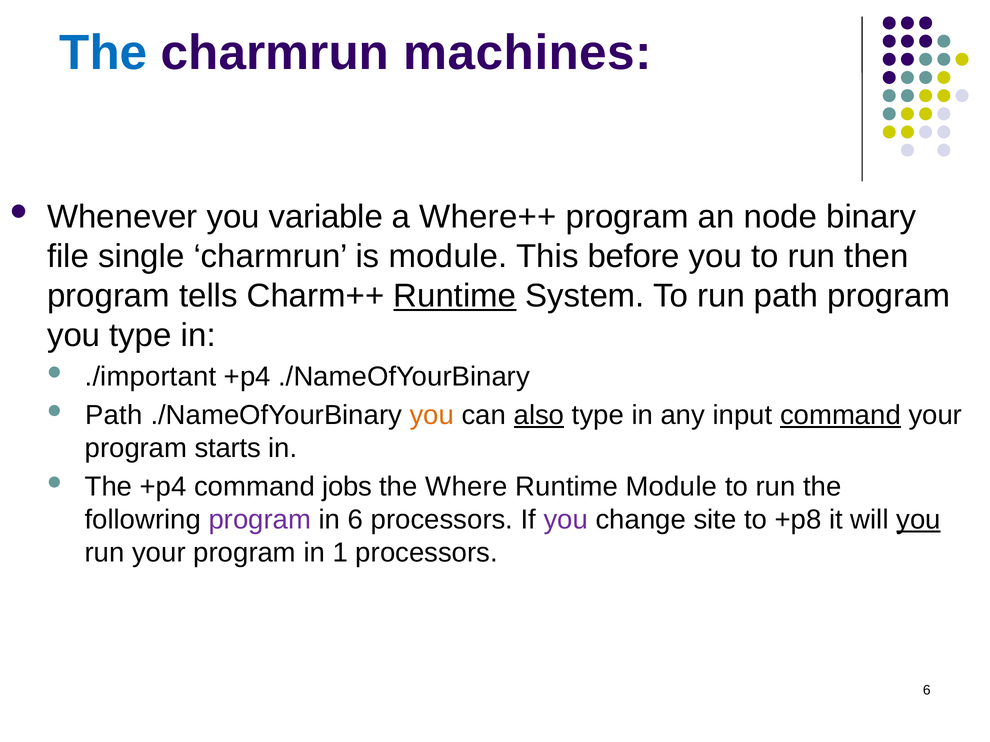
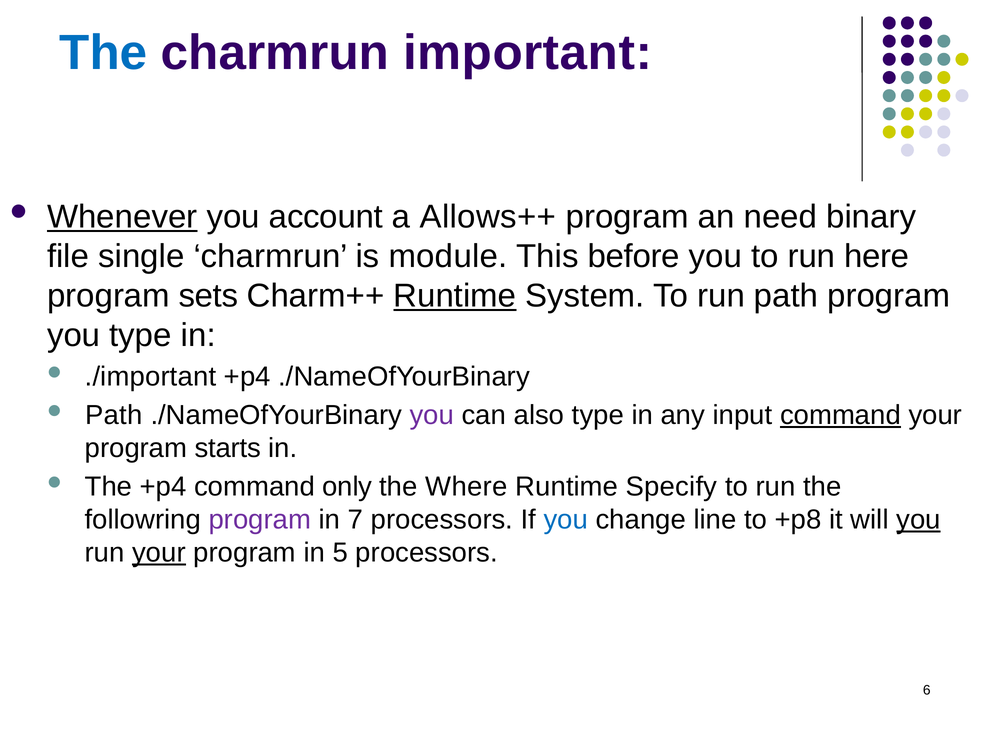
machines: machines -> important (528, 53)
Whenever underline: none -> present (122, 217)
variable: variable -> account (326, 217)
Where++: Where++ -> Allows++ (488, 217)
node: node -> need (780, 217)
then: then -> here (877, 256)
tells: tells -> sets (208, 296)
you colour: orange -> purple (432, 416)
also underline: present -> none (539, 416)
jobs: jobs -> only (347, 487)
Runtime Module: Module -> Specify (671, 487)
in 6: 6 -> 7 (356, 520)
you colour: purple -> blue (566, 520)
site: site -> line (715, 520)
your underline: none -> present (159, 553)
1: 1 -> 5 (340, 553)
